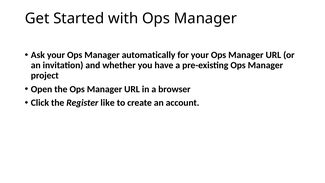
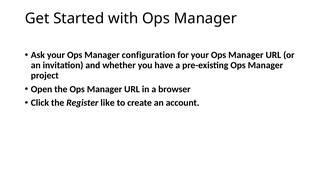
automatically: automatically -> configuration (149, 55)
